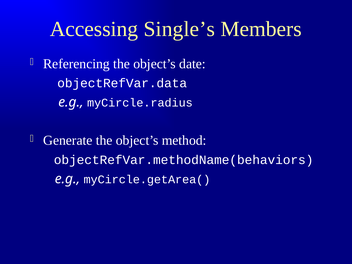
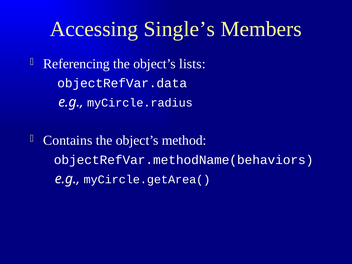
date: date -> lists (192, 64)
Generate: Generate -> Contains (68, 140)
